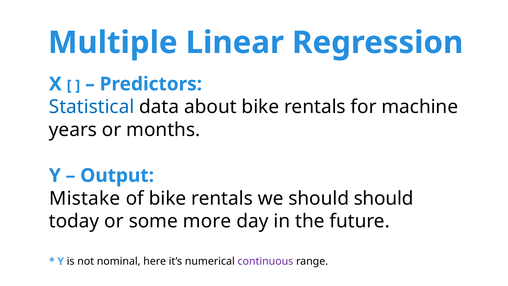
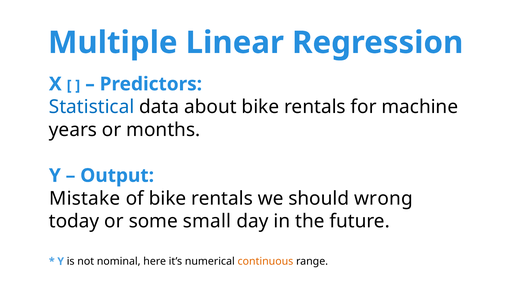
should should: should -> wrong (383, 198)
more: more -> small (207, 221)
continuous colour: purple -> orange (265, 261)
